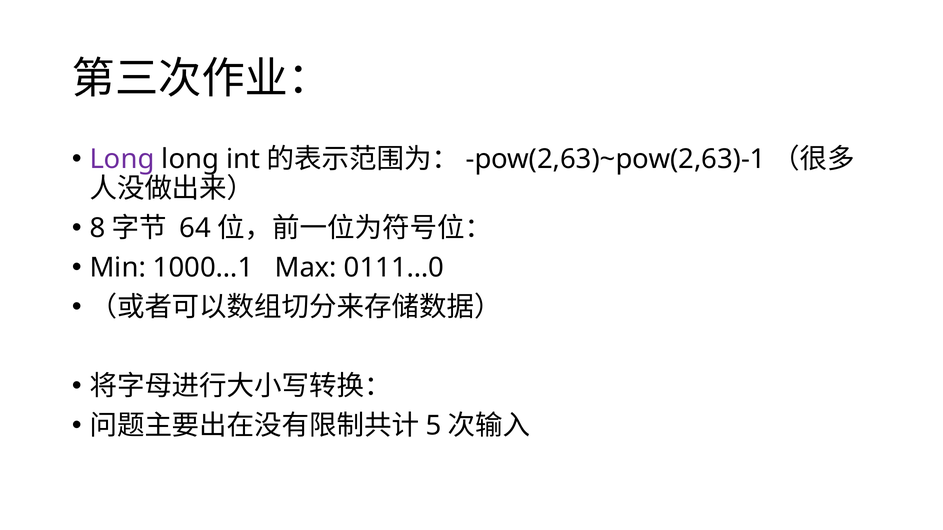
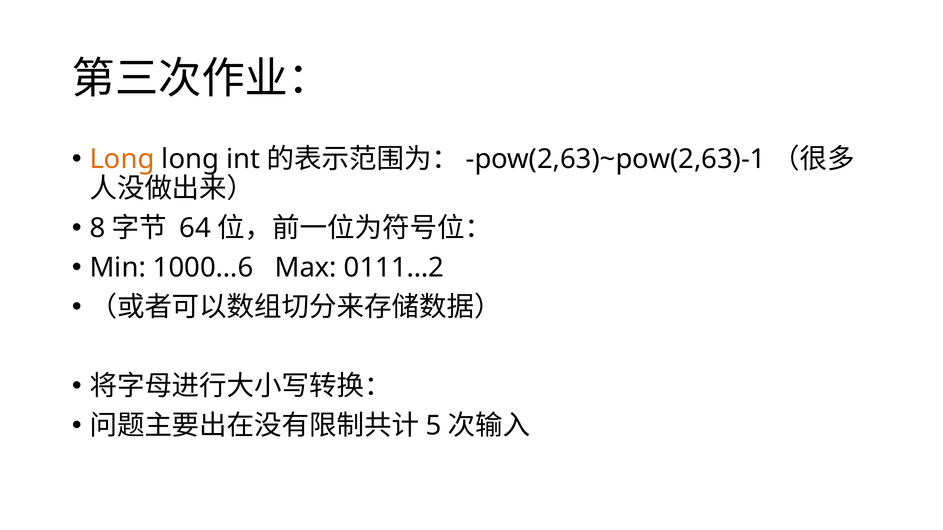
Long colour: purple -> orange (122, 159)
1000…1: 1000…1 -> 1000…6 (203, 268)
0111…0: 0111…0 -> 0111…2 (394, 268)
